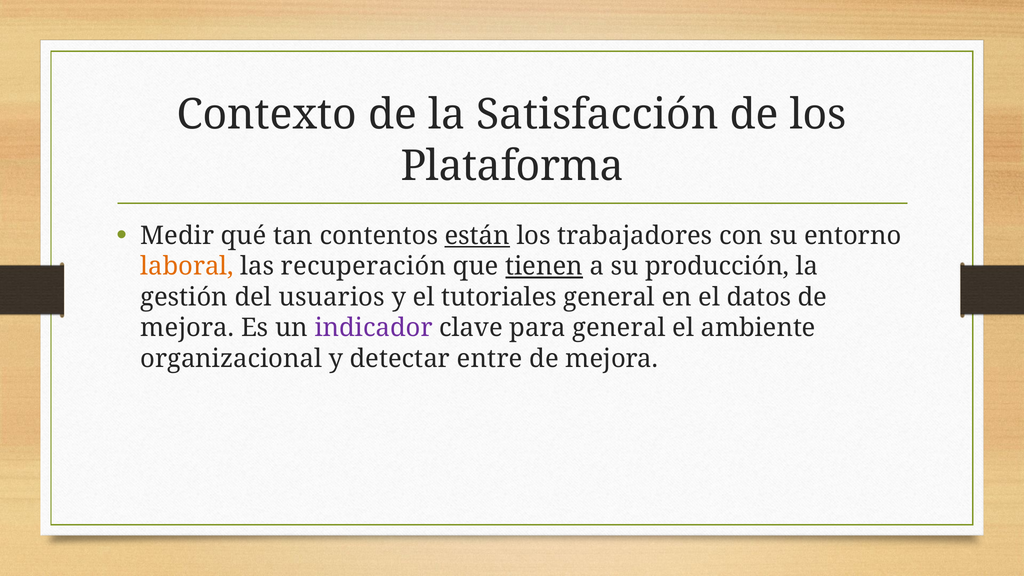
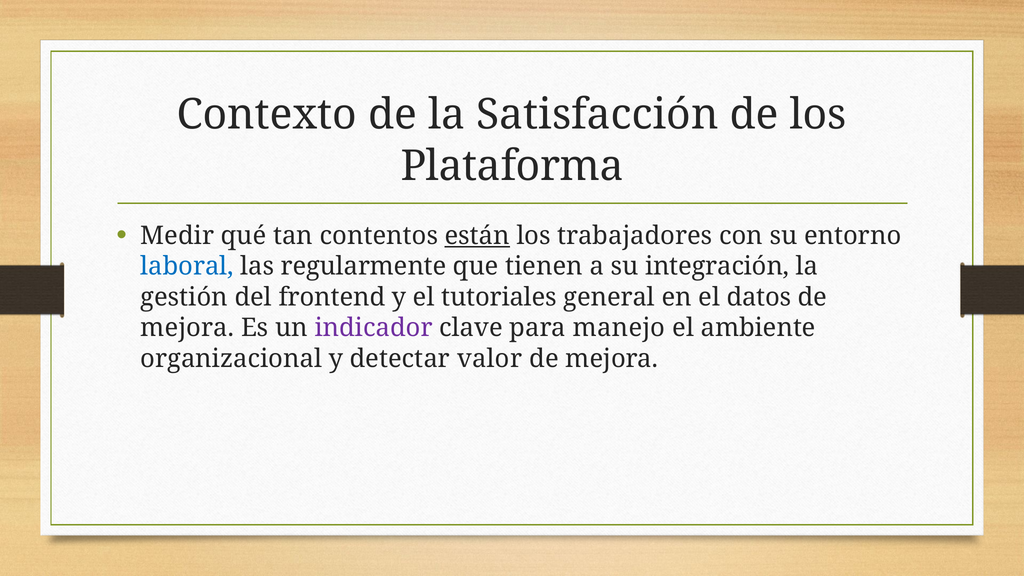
laboral colour: orange -> blue (187, 266)
recuperación: recuperación -> regularmente (364, 266)
tienen underline: present -> none (544, 266)
producción: producción -> integración (717, 266)
usuarios: usuarios -> frontend (332, 297)
para general: general -> manejo (619, 328)
entre: entre -> valor (490, 359)
